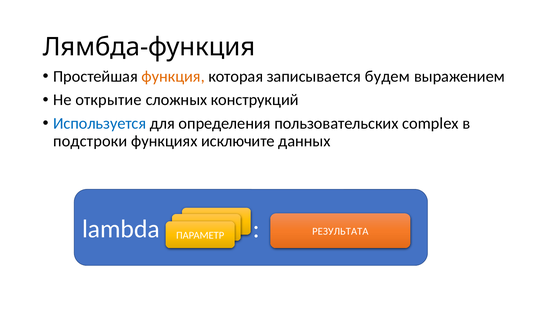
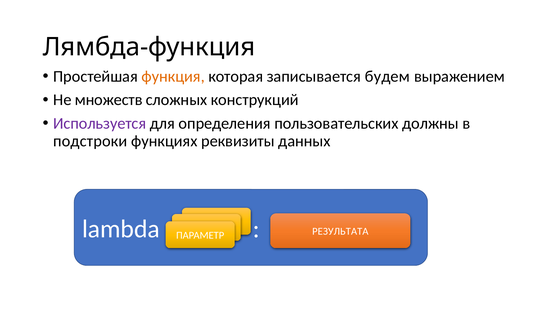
открытие: открытие -> множеств (109, 100)
Используется colour: blue -> purple (100, 123)
complex: complex -> должны (430, 123)
исключите: исключите -> реквизиты (238, 141)
